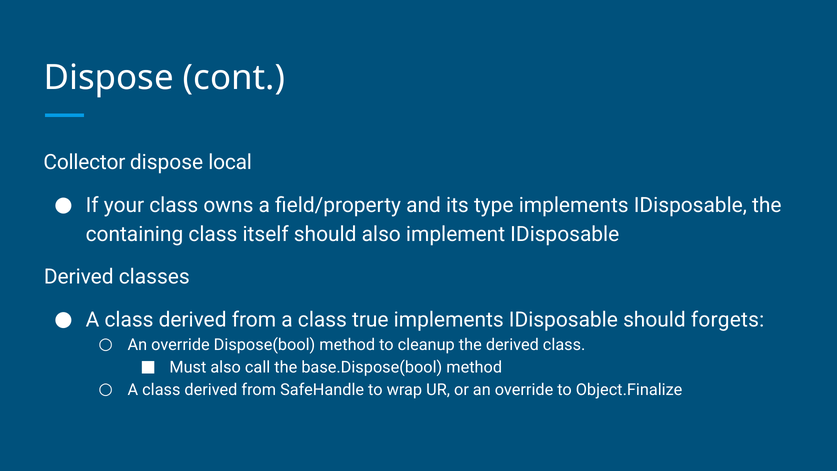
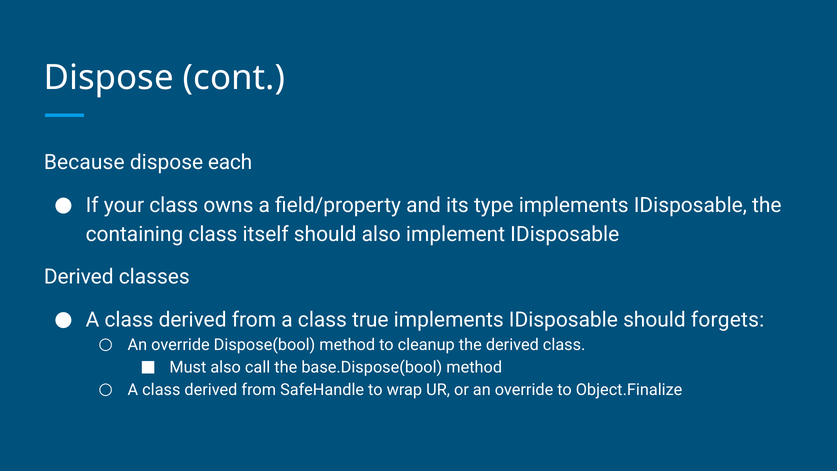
Collector: Collector -> Because (84, 163)
local: local -> each (230, 163)
